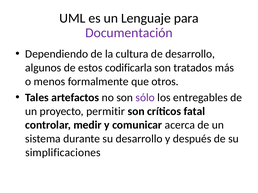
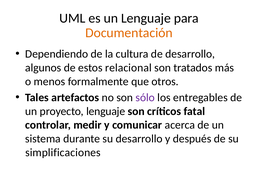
Documentación colour: purple -> orange (129, 33)
codificarla: codificarla -> relacional (128, 68)
proyecto permitir: permitir -> lenguaje (106, 112)
